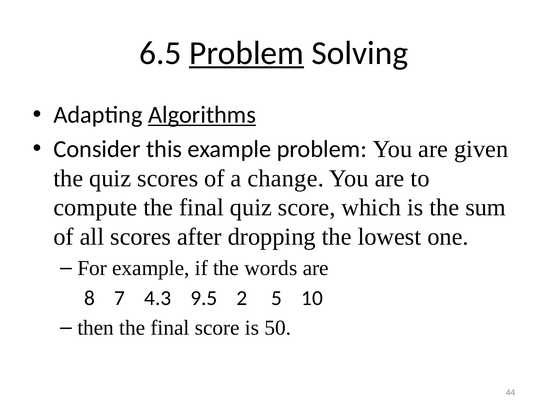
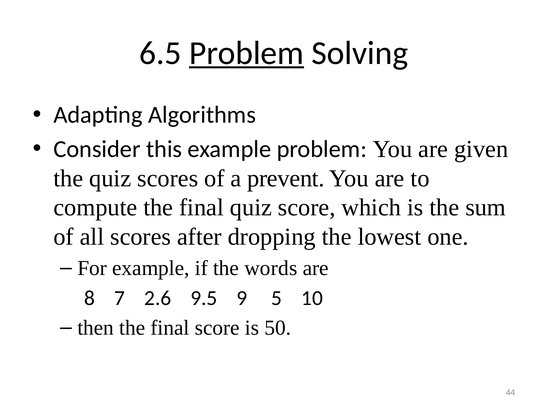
Algorithms underline: present -> none (202, 115)
change: change -> prevent (286, 178)
4.3: 4.3 -> 2.6 (158, 298)
2: 2 -> 9 (242, 298)
